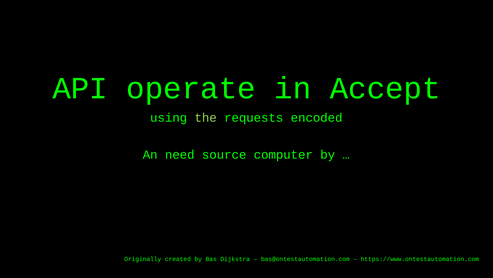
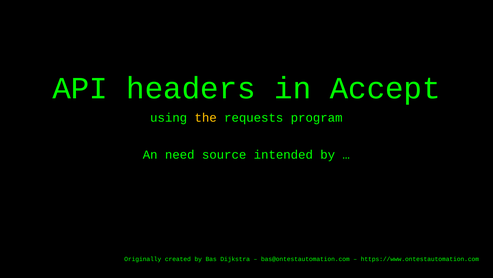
operate: operate -> headers (191, 88)
the colour: light green -> yellow (206, 118)
encoded: encoded -> program (317, 118)
computer: computer -> intended (283, 155)
